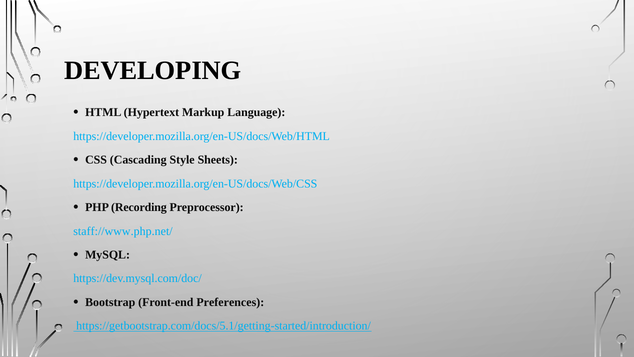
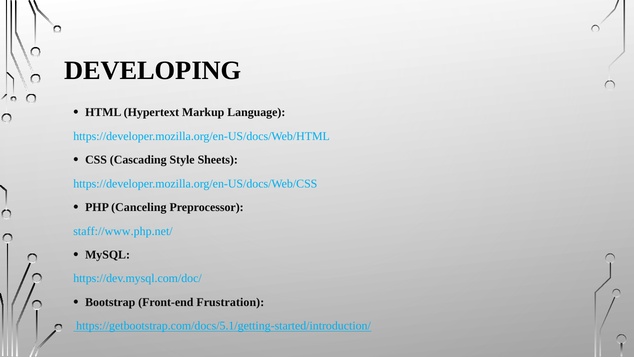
Recording: Recording -> Canceling (139, 207)
Preferences: Preferences -> Frustration (230, 302)
